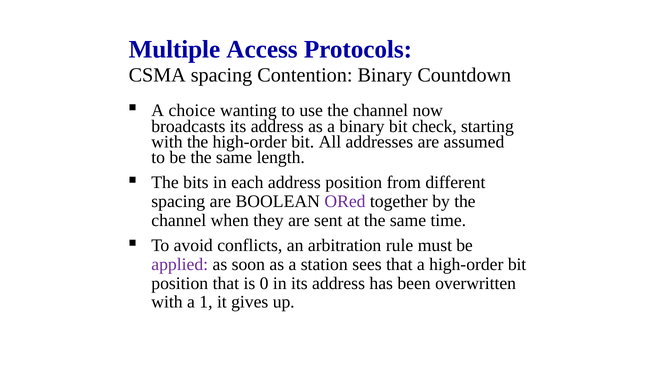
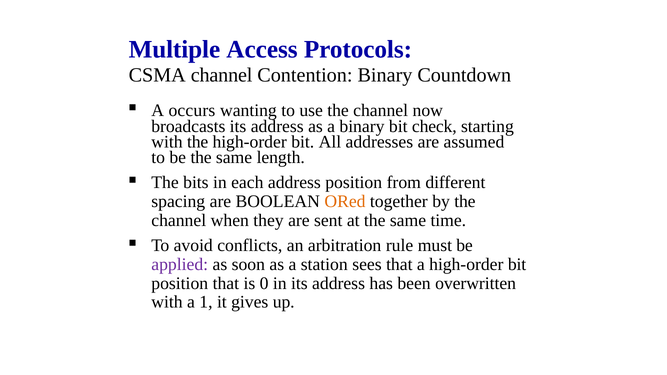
CSMA spacing: spacing -> channel (222, 75)
choice: choice -> occurs (192, 111)
ORed colour: purple -> orange (345, 201)
